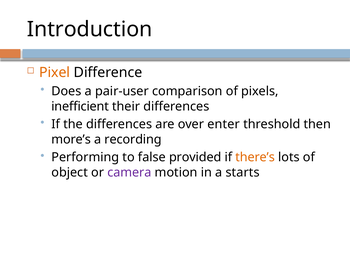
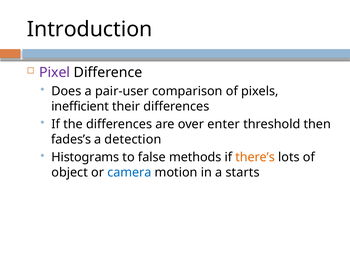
Pixel colour: orange -> purple (55, 72)
more’s: more’s -> fades’s (71, 139)
recording: recording -> detection (133, 139)
Performing: Performing -> Histograms (85, 157)
provided: provided -> methods (195, 157)
camera colour: purple -> blue (129, 172)
